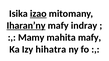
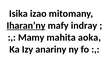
izao underline: present -> none (38, 14)
mahita mafy: mafy -> aoka (89, 38)
hihatra: hihatra -> anariny (51, 50)
